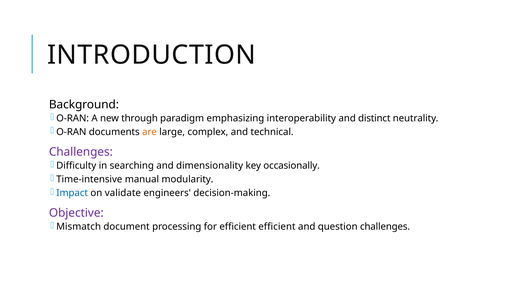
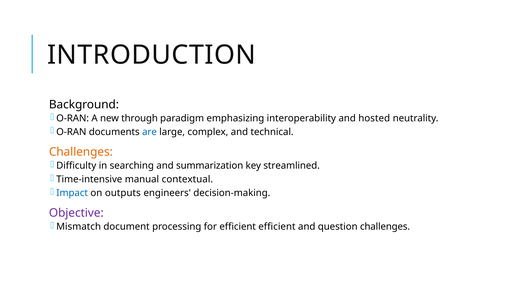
distinct: distinct -> hosted (374, 118)
are colour: orange -> blue (149, 132)
Challenges colour: purple -> orange (81, 152)
dimensionality: dimensionality -> summarization (210, 166)
occasionally: occasionally -> streamlined (292, 166)
modularity: modularity -> contextual (187, 179)
validate: validate -> outputs (123, 193)
